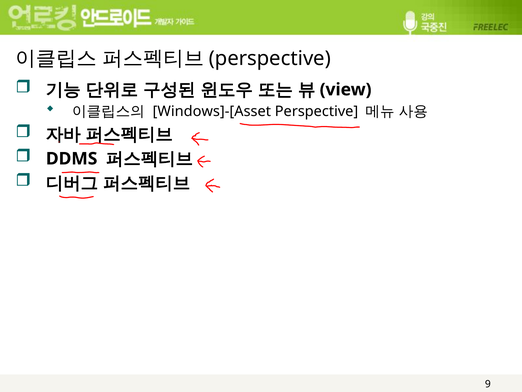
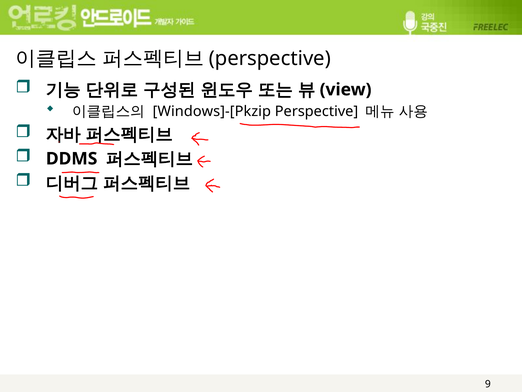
Windows]-[Asset: Windows]-[Asset -> Windows]-[Pkzip (212, 111)
